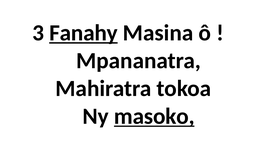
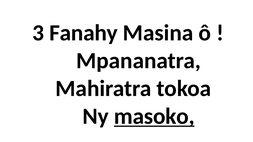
Fanahy underline: present -> none (83, 33)
